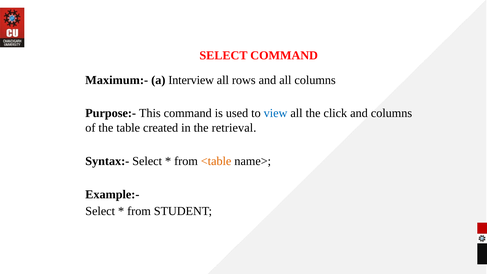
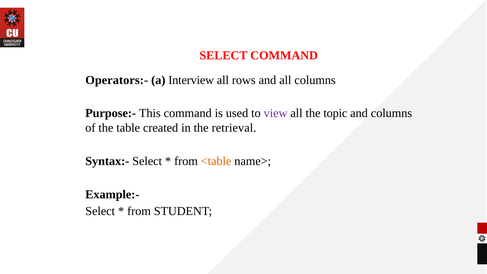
Maximum:-: Maximum:- -> Operators:- (117, 80)
view colour: blue -> purple (276, 113)
click: click -> topic (335, 113)
